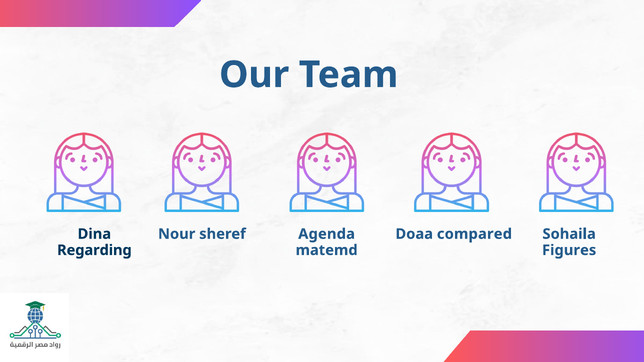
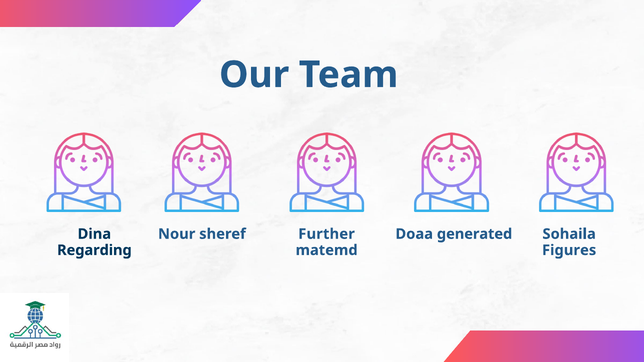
Agenda: Agenda -> Further (327, 234)
compared: compared -> generated (475, 234)
